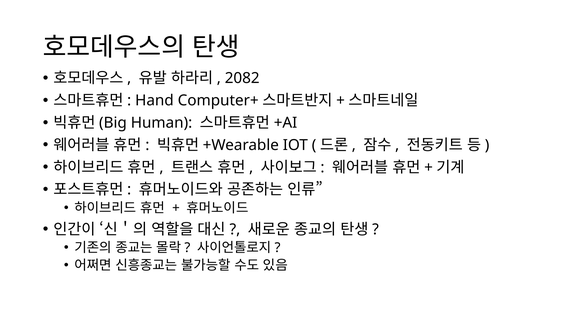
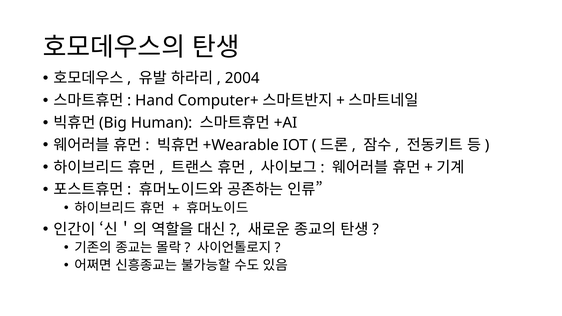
2082: 2082 -> 2004 (242, 78)
